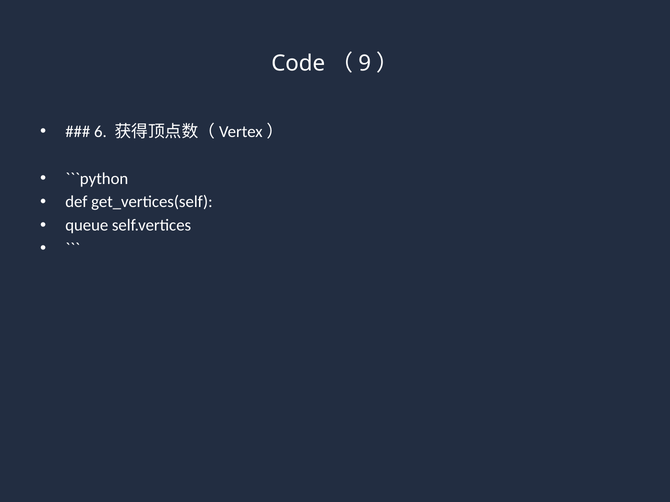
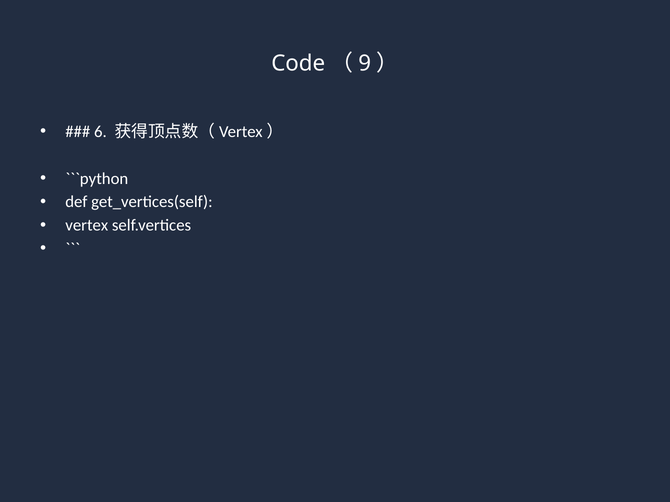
queue: queue -> vertex (87, 226)
